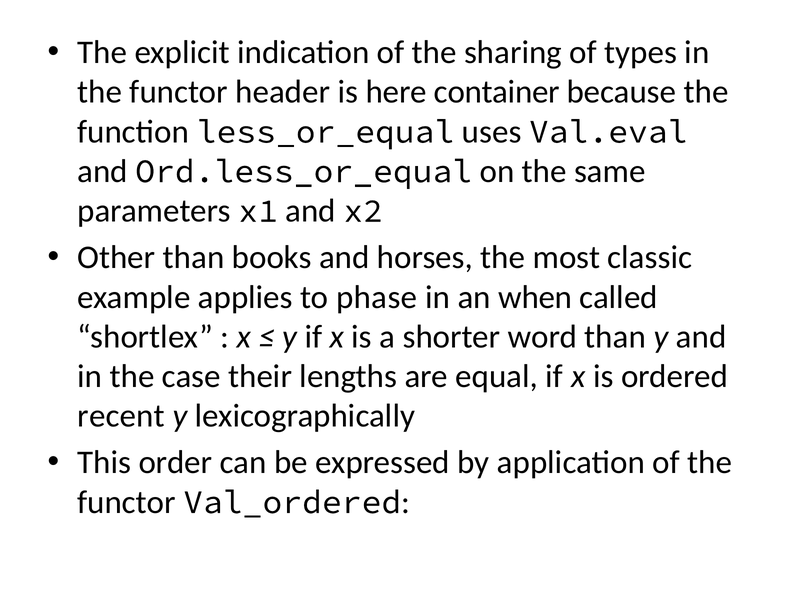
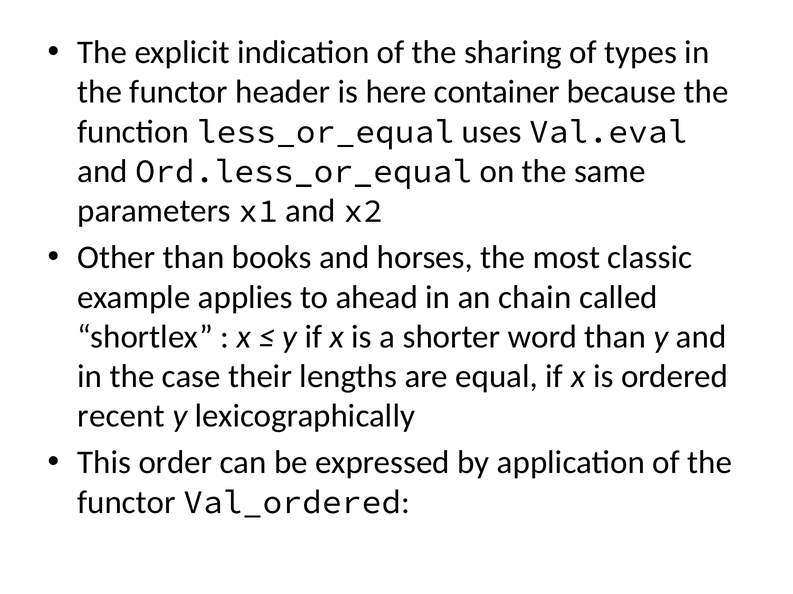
phase: phase -> ahead (377, 297)
when: when -> chain (535, 297)
